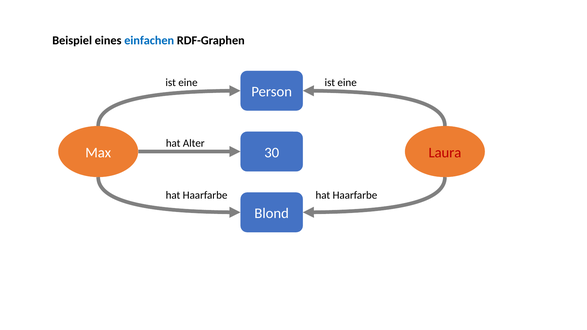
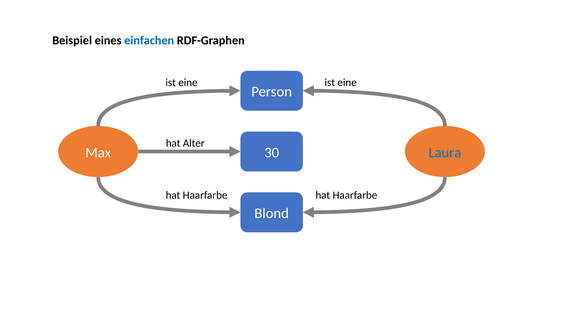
Laura colour: red -> blue (445, 153)
